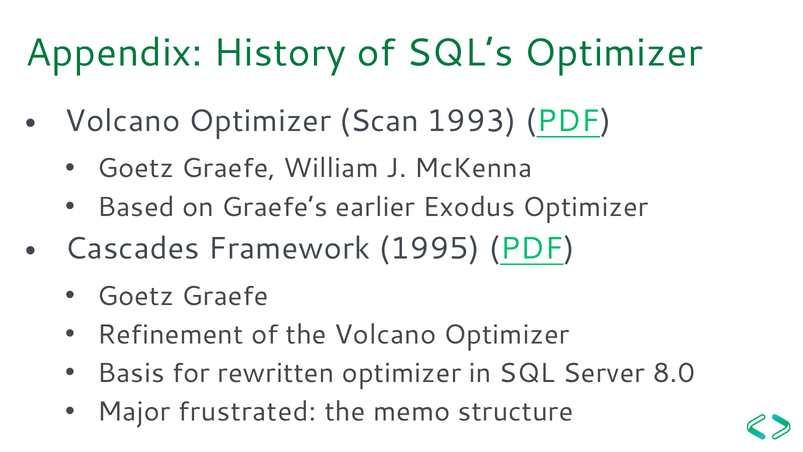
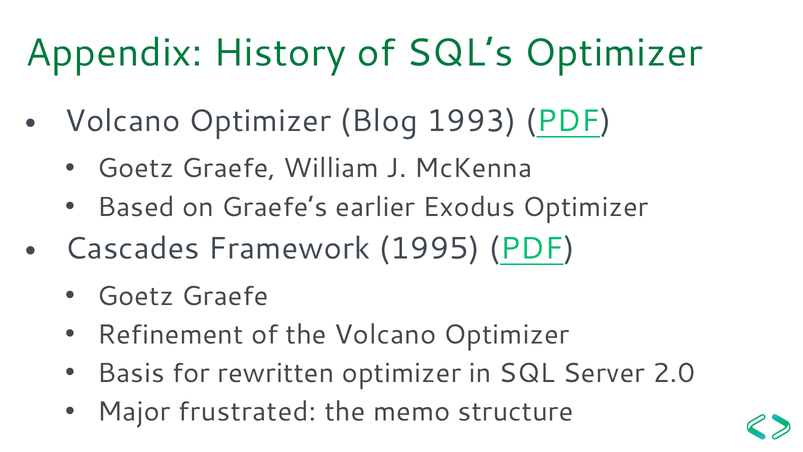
Scan: Scan -> Blog (379, 121)
8.0: 8.0 -> 2.0 (674, 373)
